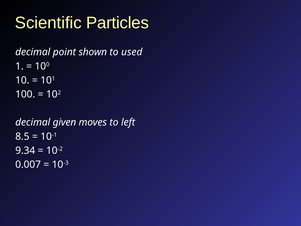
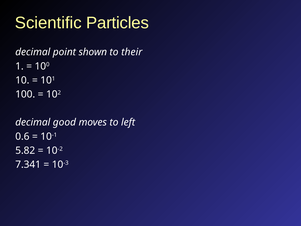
used: used -> their (132, 52)
given: given -> good (64, 122)
8.5: 8.5 -> 0.6 (22, 136)
9.34: 9.34 -> 5.82 (25, 150)
0.007: 0.007 -> 7.341 (28, 164)
